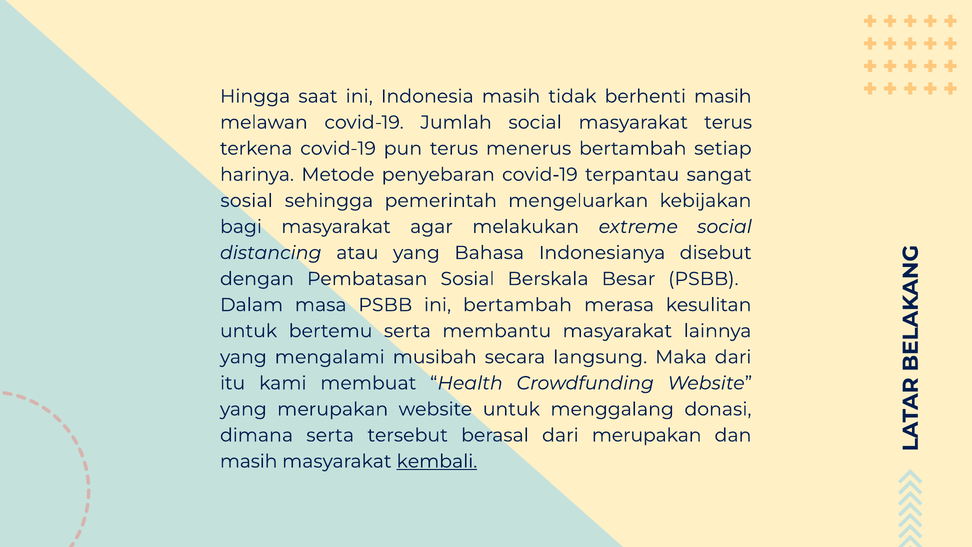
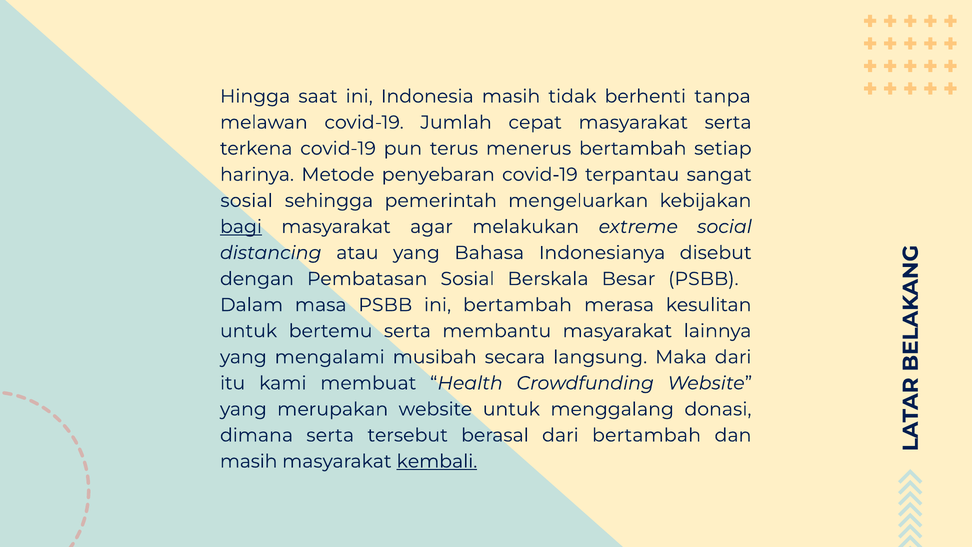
berhenti masih: masih -> tanpa (723, 96)
Jumlah social: social -> cepat (535, 122)
masyarakat terus: terus -> serta (728, 122)
bagi underline: none -> present (241, 227)
dari merupakan: merupakan -> bertambah (647, 435)
